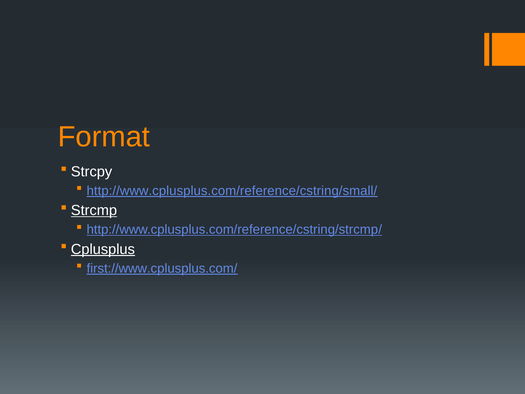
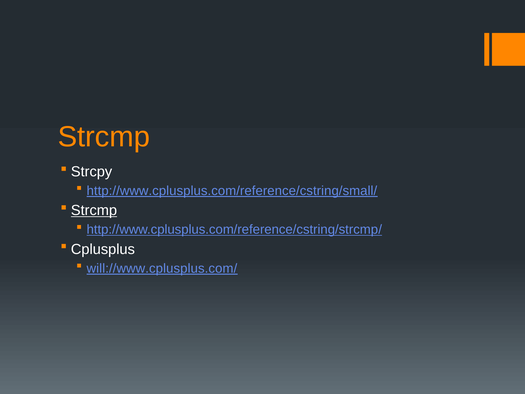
Format: Format -> Strcmp (104, 137)
Cplusplus underline: present -> none (103, 249)
first://www.cplusplus.com/: first://www.cplusplus.com/ -> will://www.cplusplus.com/ (162, 268)
